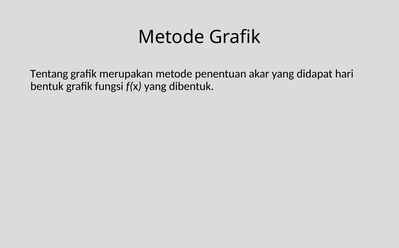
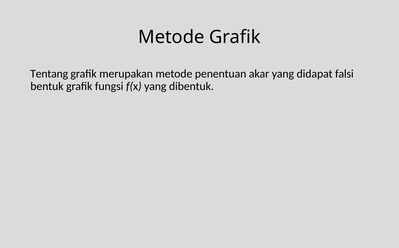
hari: hari -> falsi (344, 74)
